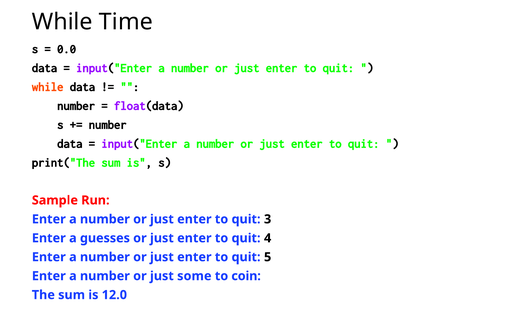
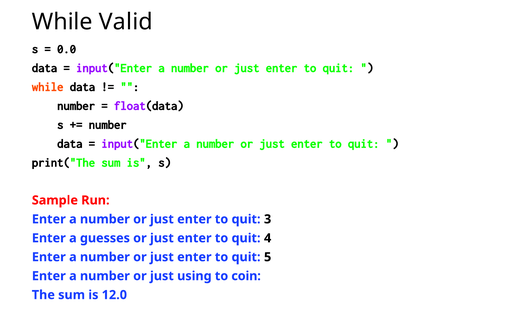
Time: Time -> Valid (126, 22)
some: some -> using (194, 276)
